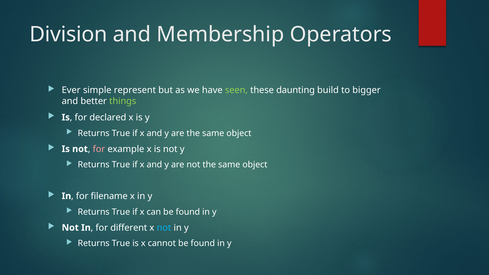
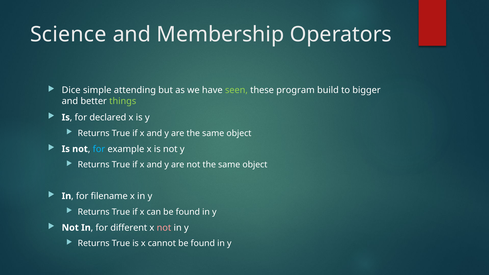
Division: Division -> Science (68, 34)
Ever: Ever -> Dice (71, 90)
represent: represent -> attending (135, 90)
daunting: daunting -> program (295, 90)
for colour: pink -> light blue (99, 149)
not colour: light blue -> pink (164, 228)
